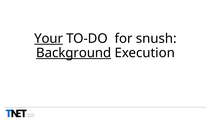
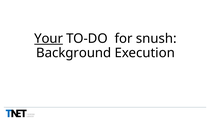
Background underline: present -> none (74, 53)
